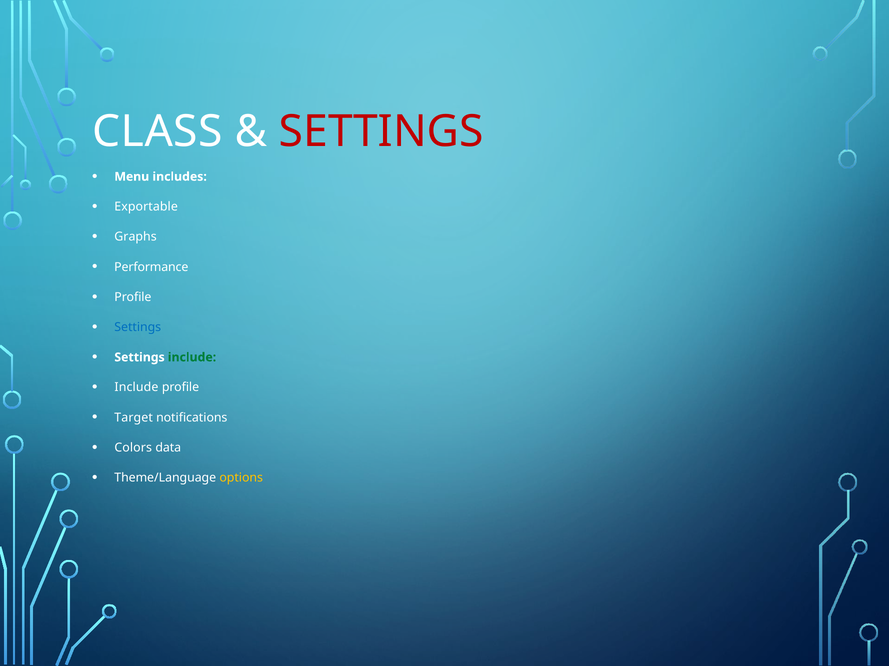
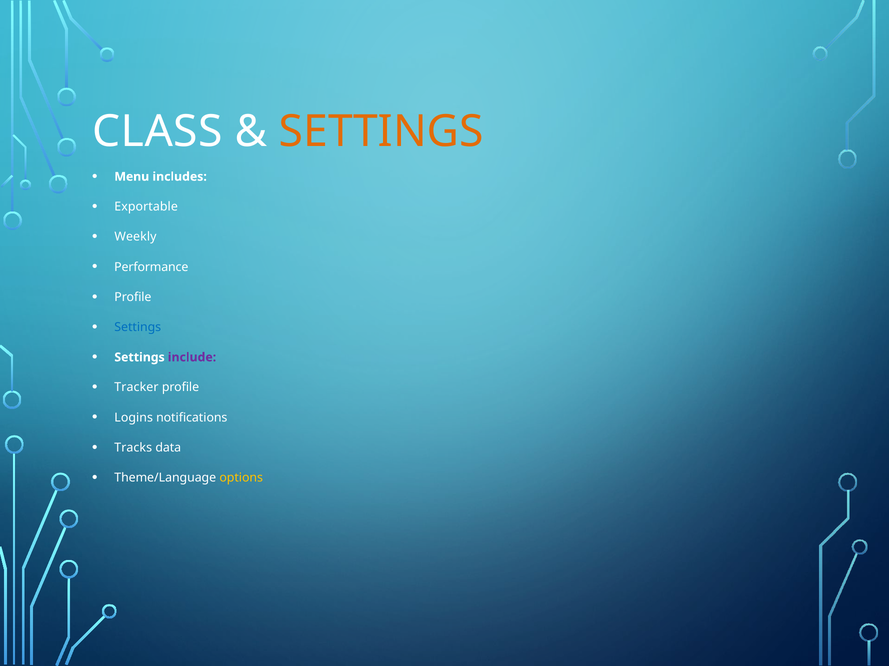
SETTINGS colour: red -> orange (381, 132)
Graphs: Graphs -> Weekly (135, 237)
include colour: green -> purple (192, 358)
Include: Include -> Tracker (136, 388)
Target: Target -> Logins (134, 418)
Colors: Colors -> Tracks (133, 448)
